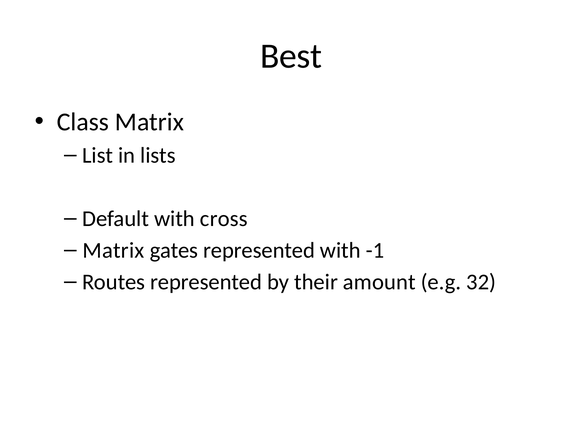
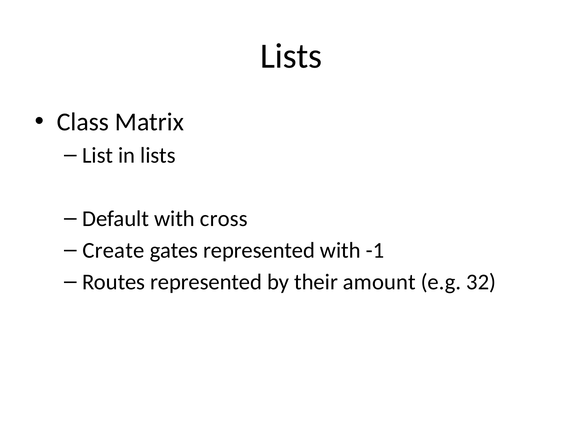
Best: Best -> Lists (291, 56)
Matrix: Matrix -> Create (113, 251)
